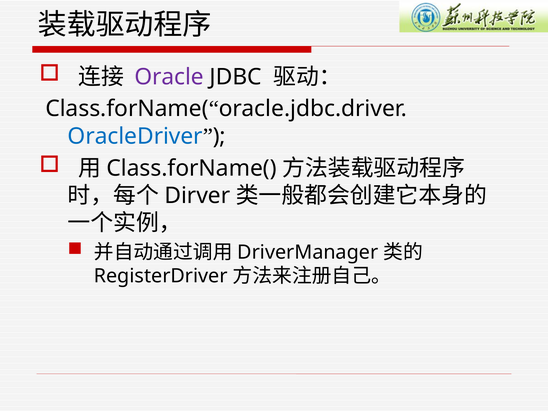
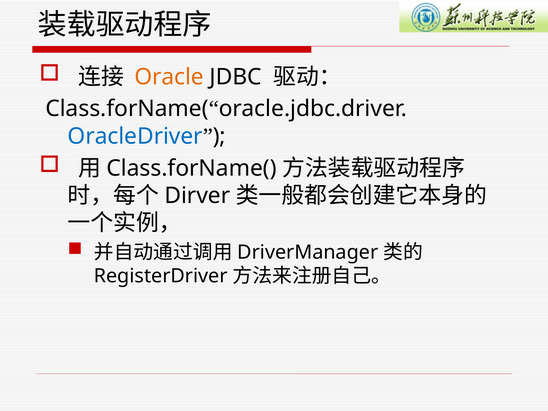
Oracle colour: purple -> orange (169, 77)
